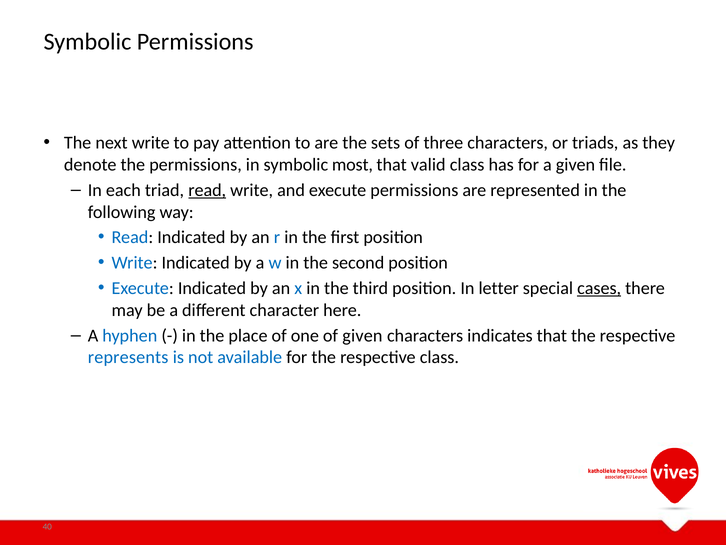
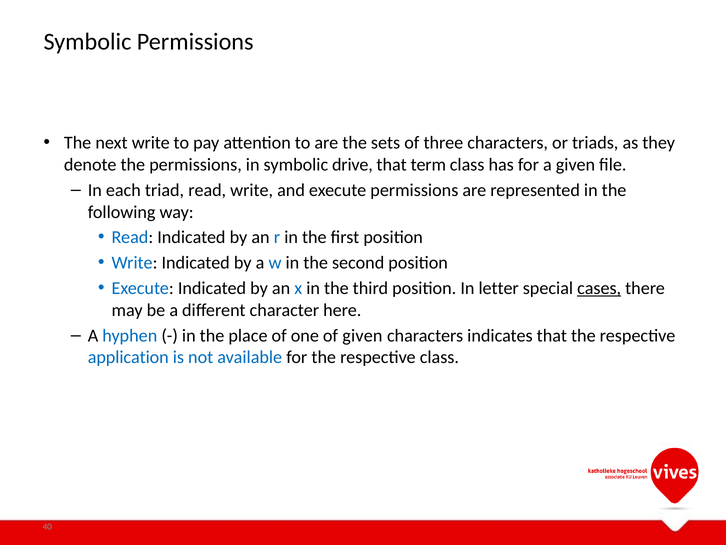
most: most -> drive (352, 165)
valid: valid -> term (428, 165)
read underline: present -> none (207, 190)
represents: represents -> application (128, 357)
